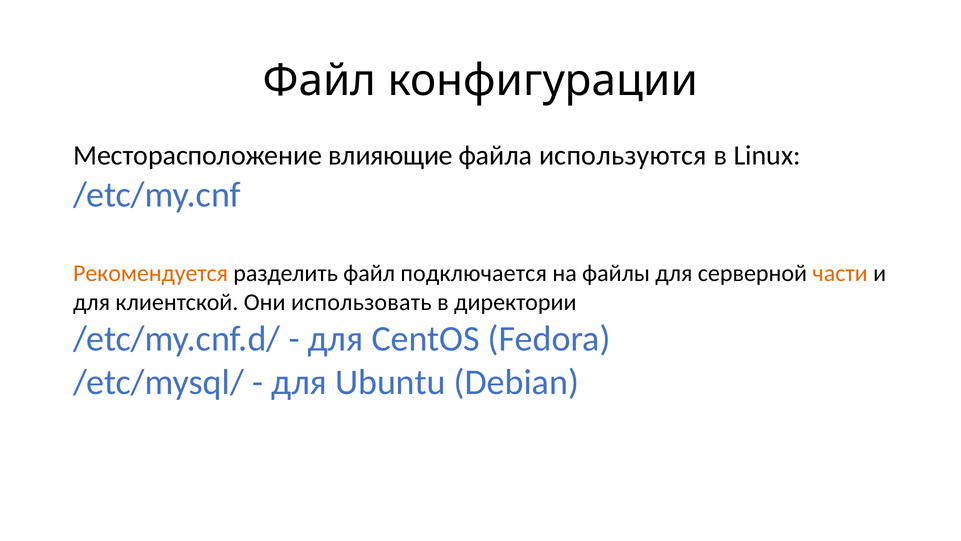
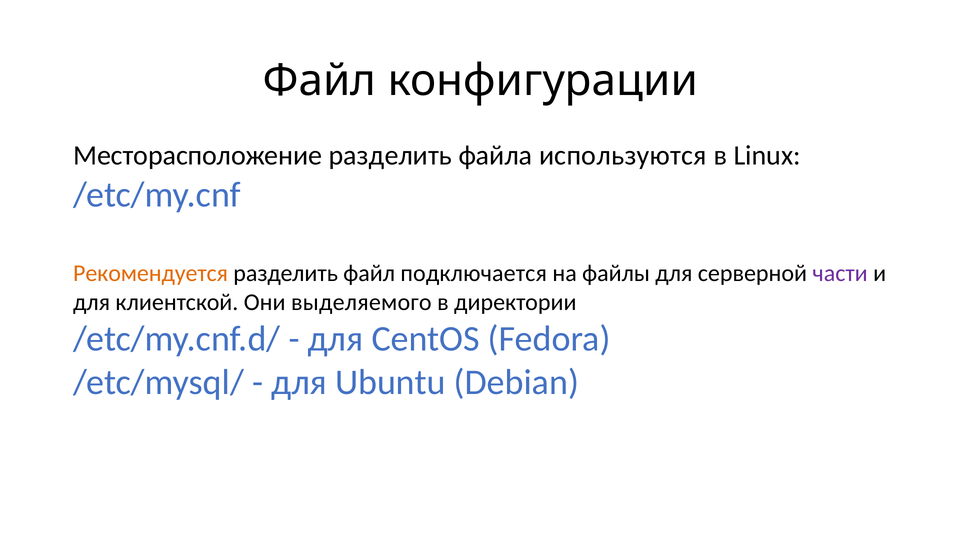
Месторасположение влияющие: влияющие -> разделить (390, 156)
части colour: orange -> purple (840, 273)
использовать: использовать -> выделяемого (361, 302)
